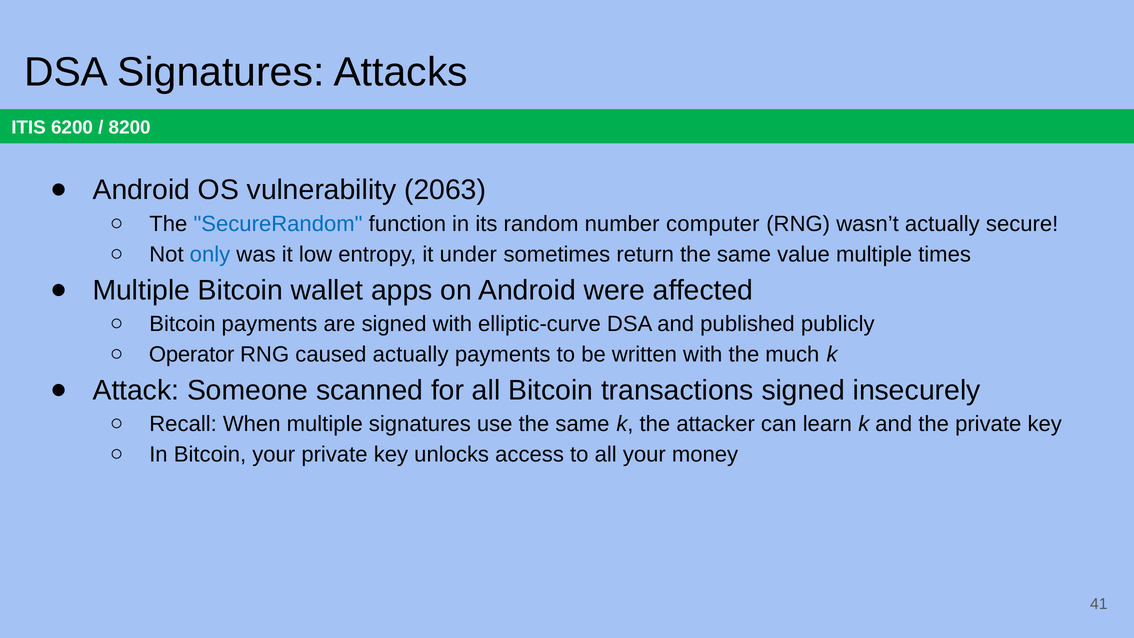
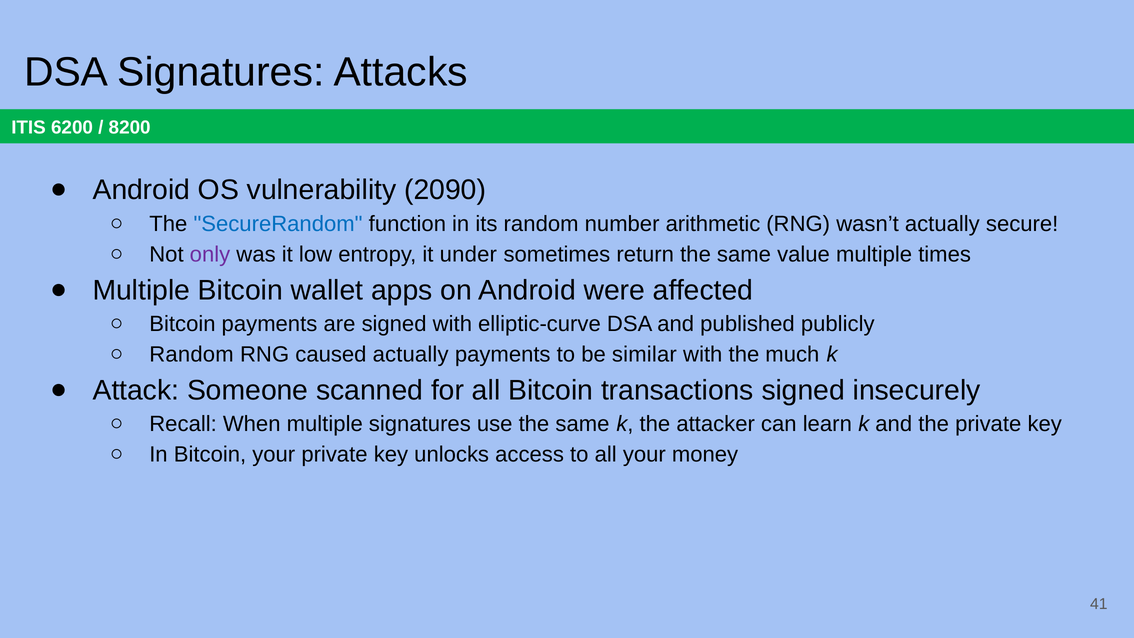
2063: 2063 -> 2090 (445, 190)
computer: computer -> arithmetic (713, 224)
only colour: blue -> purple (210, 254)
Operator: Operator -> Random (192, 354)
written: written -> similar (644, 354)
